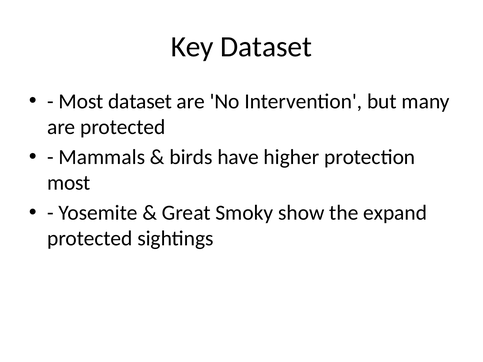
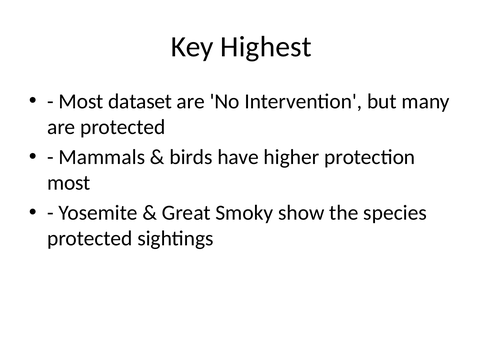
Key Dataset: Dataset -> Highest (266, 47)
expand: expand -> species (395, 213)
